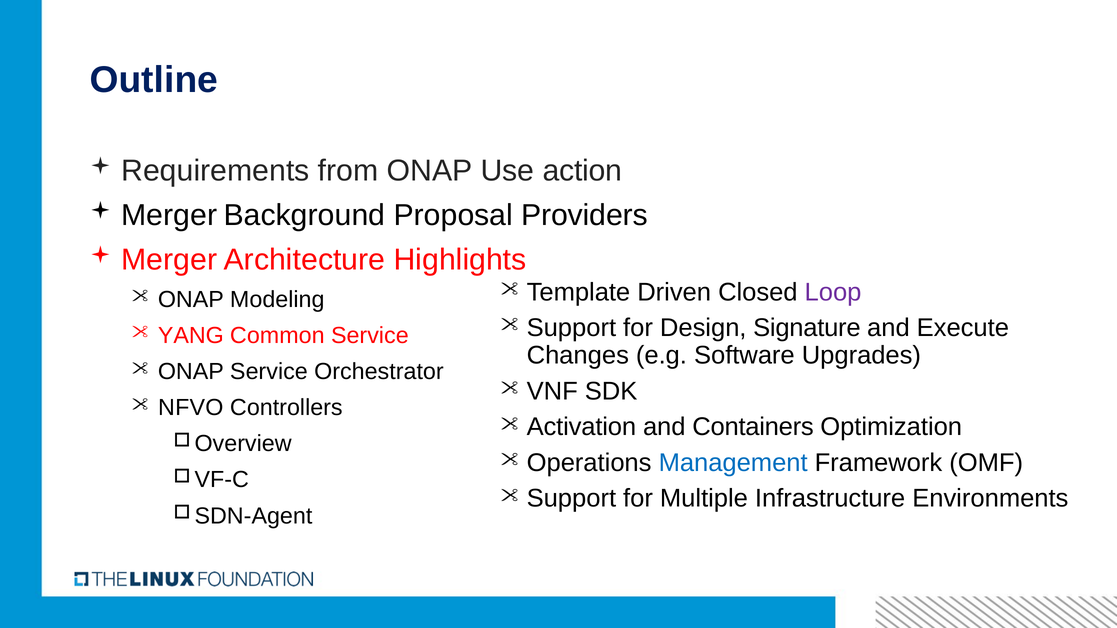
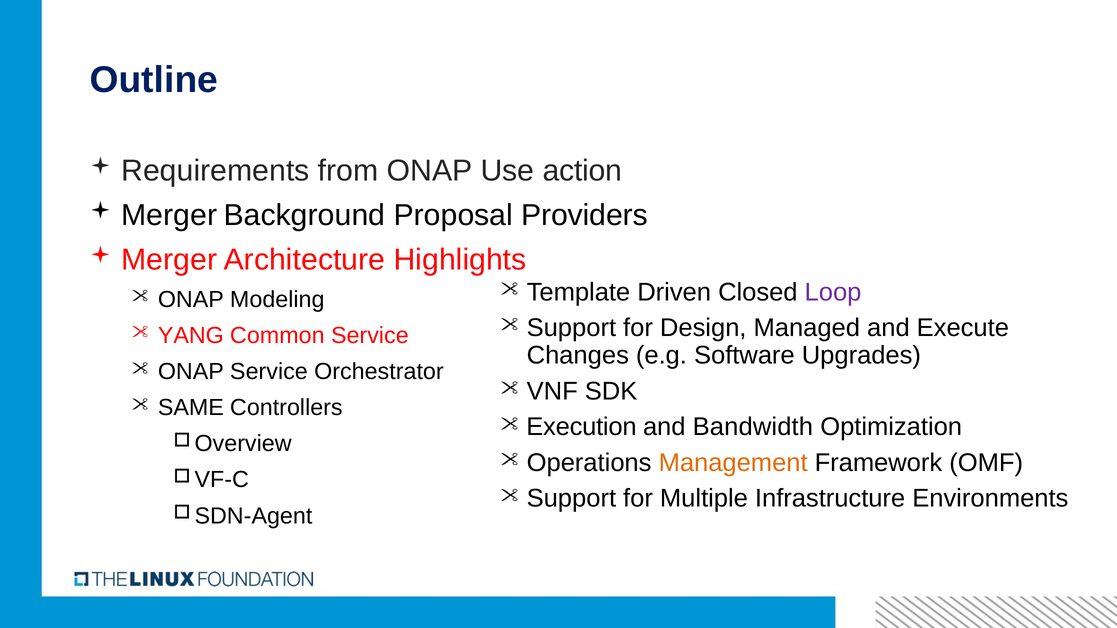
Signature: Signature -> Managed (807, 328)
NFVO: NFVO -> SAME (191, 408)
Activation: Activation -> Execution (581, 427)
Containers: Containers -> Bandwidth (753, 427)
Management colour: blue -> orange (733, 463)
